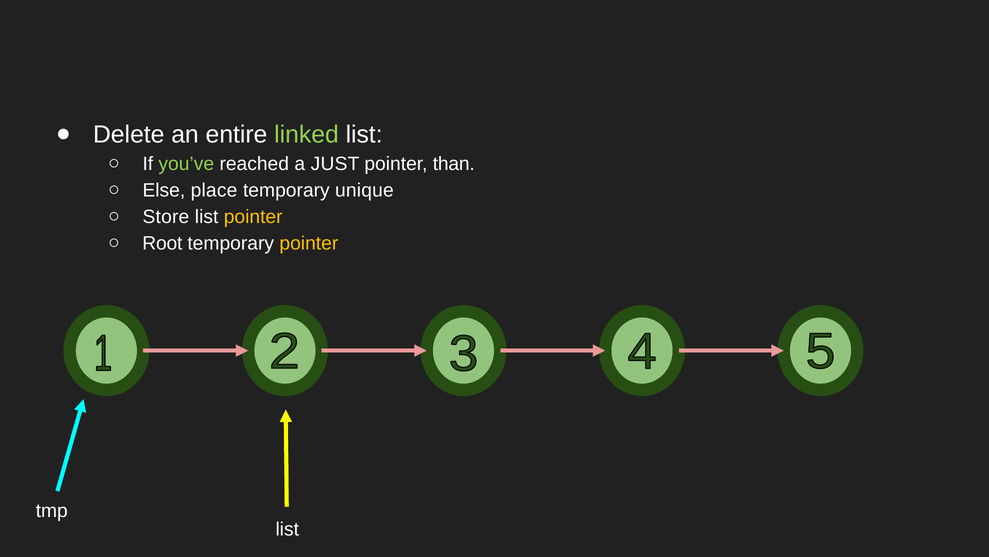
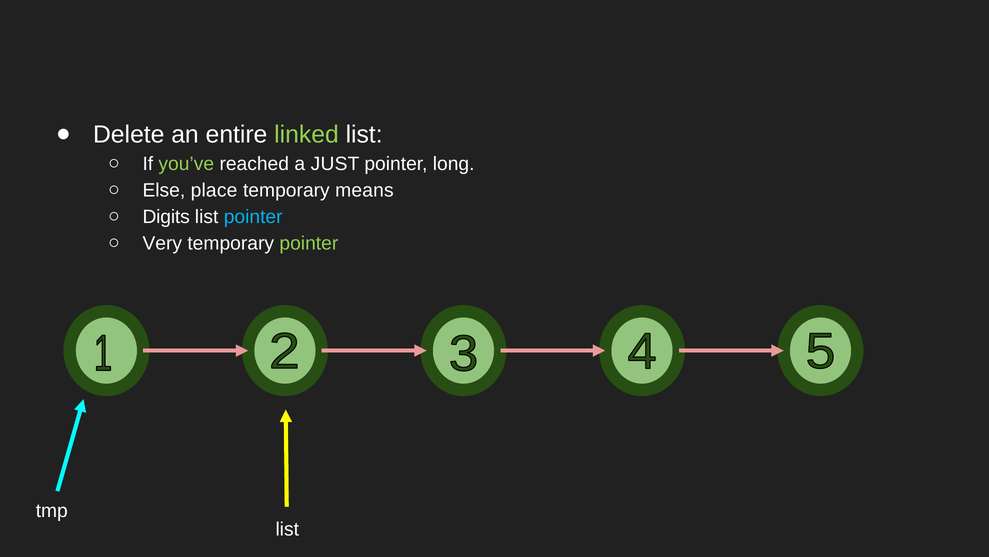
than: than -> long (454, 164)
unique: unique -> means (364, 190)
Store: Store -> Digits (166, 217)
pointer colour: yellow -> light blue (253, 217)
Root: Root -> Very (162, 243)
pointer colour: yellow -> light green (309, 243)
